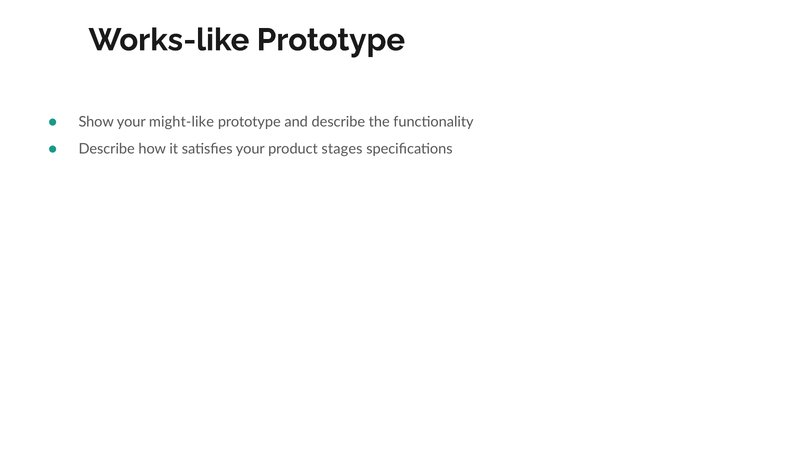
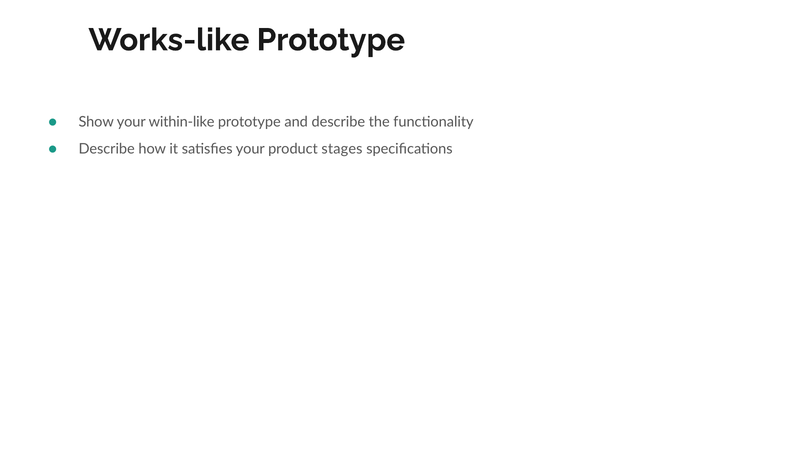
might-like: might-like -> within-like (182, 122)
